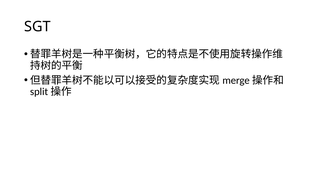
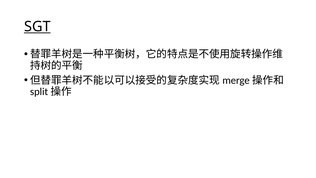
SGT underline: none -> present (37, 27)
